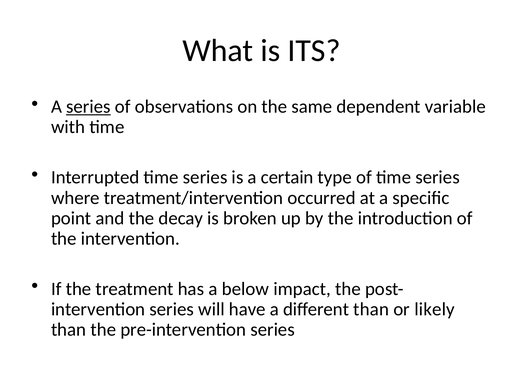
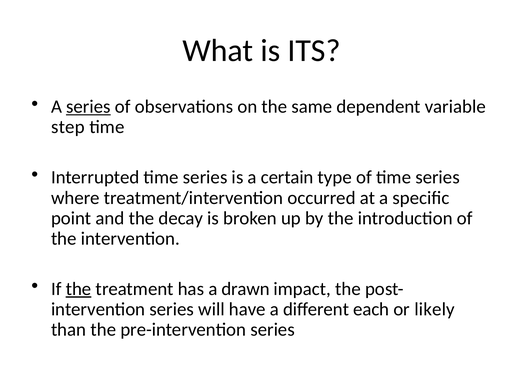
with: with -> step (68, 127)
the underline: none -> present (79, 289)
below: below -> drawn (246, 289)
different than: than -> each (371, 309)
